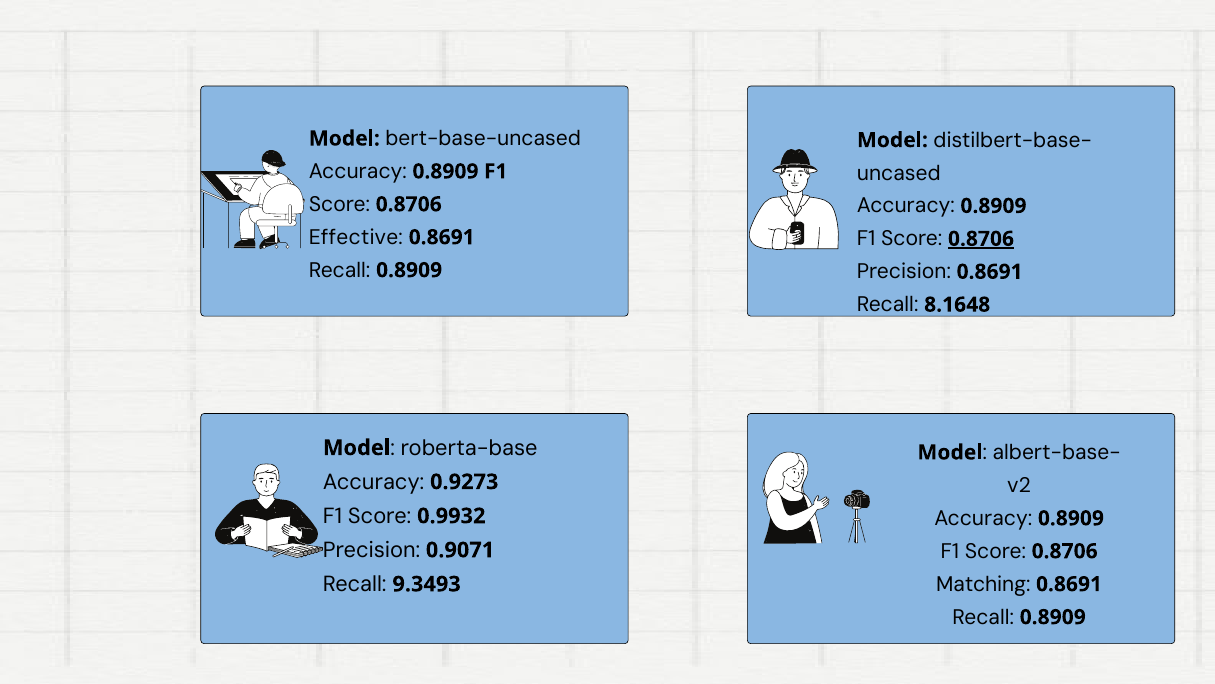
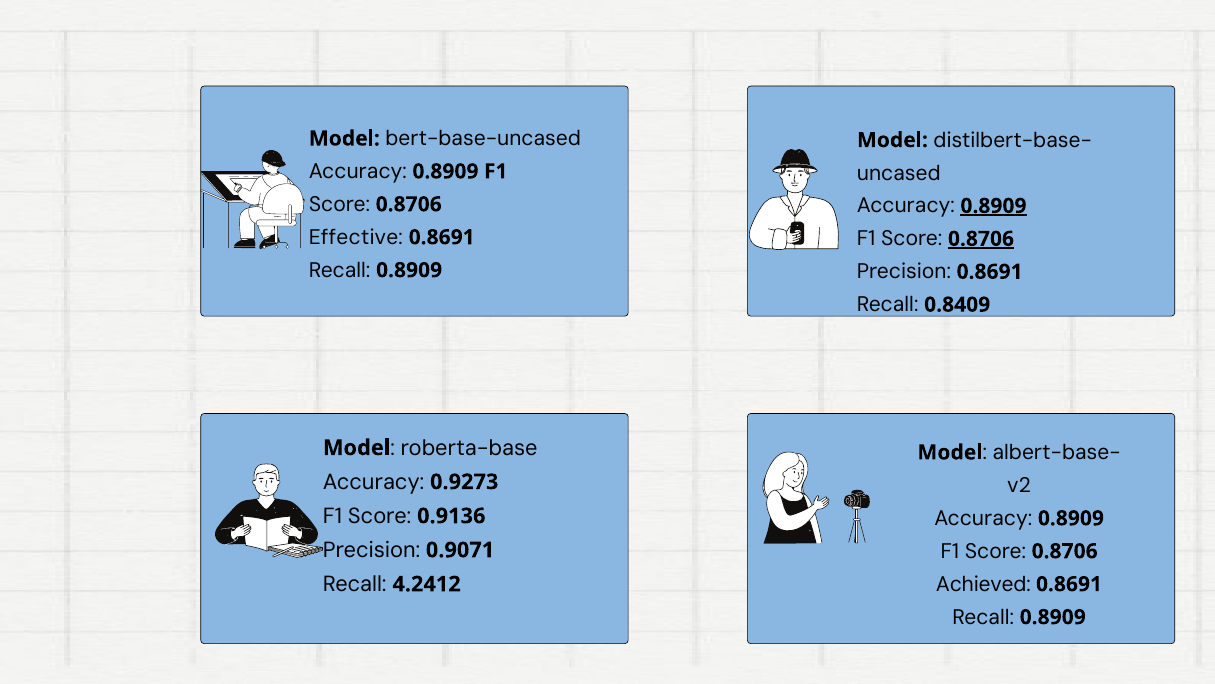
0.8909 underline: none -> present (993, 206)
8.1648: 8.1648 -> 0.8409 (957, 304)
0.9932: 0.9932 -> 0.9136 (451, 516)
9.3493: 9.3493 -> 4.2412 (427, 584)
Matching: Matching -> Achieved (983, 584)
